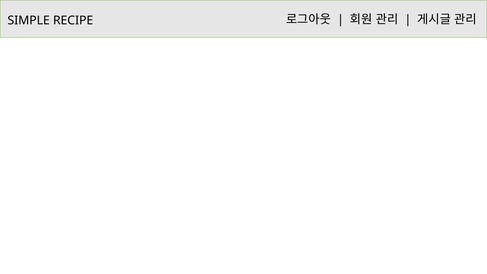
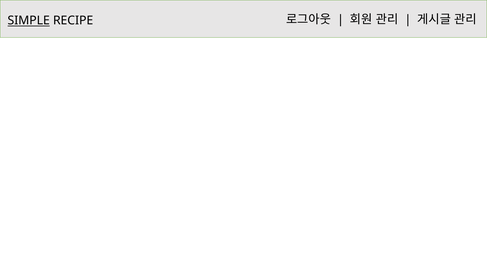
SIMPLE underline: none -> present (29, 21)
